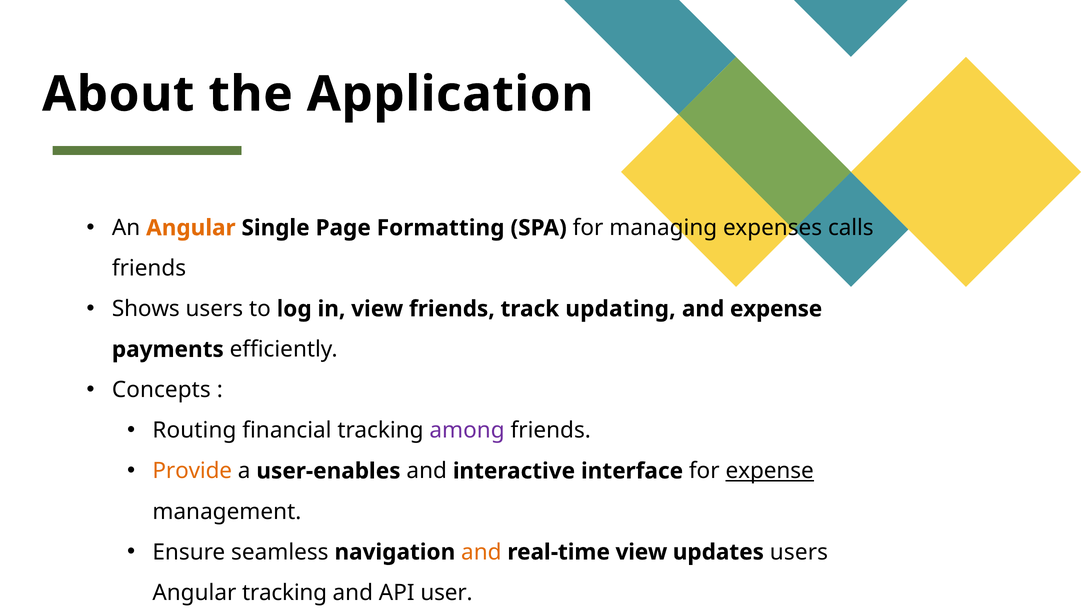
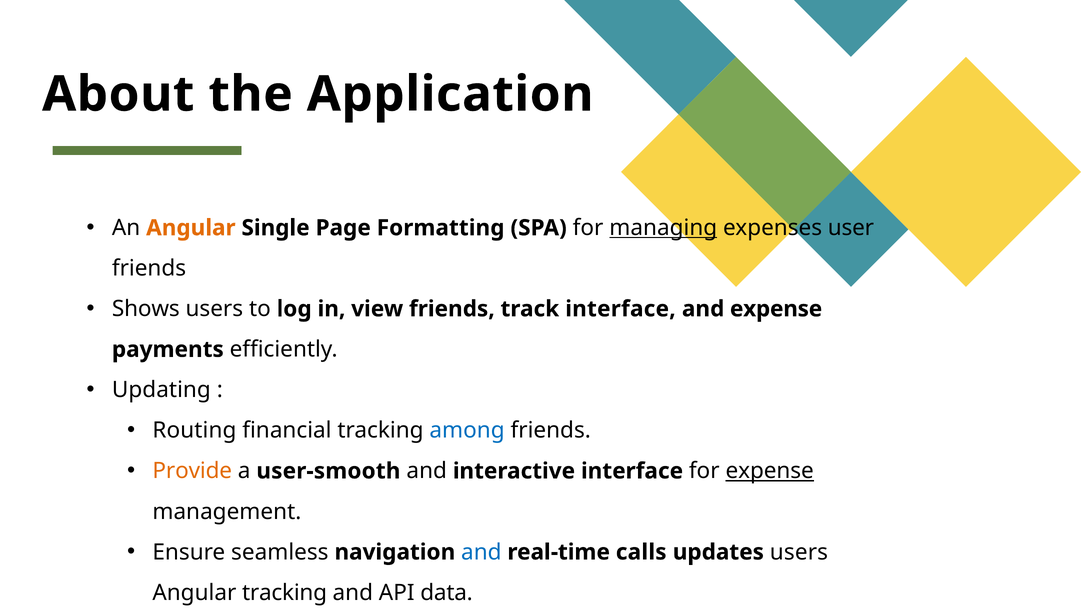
managing underline: none -> present (663, 228)
calls: calls -> user (851, 228)
track updating: updating -> interface (620, 309)
Concepts: Concepts -> Updating (161, 390)
among colour: purple -> blue (467, 431)
user-enables: user-enables -> user-smooth (328, 471)
and colour: orange -> blue (481, 552)
real-time view: view -> calls (641, 552)
user: user -> data (447, 593)
